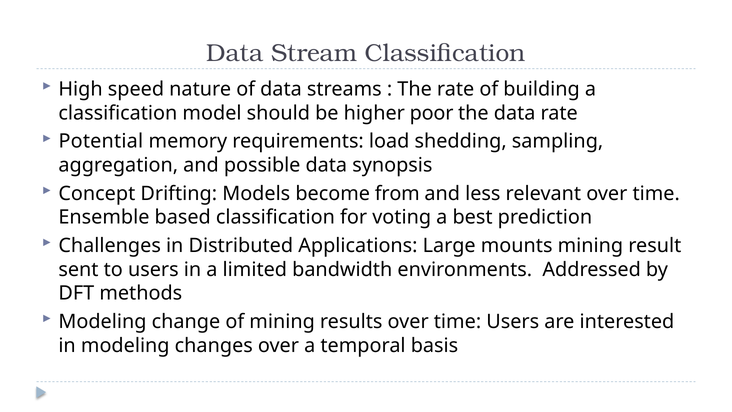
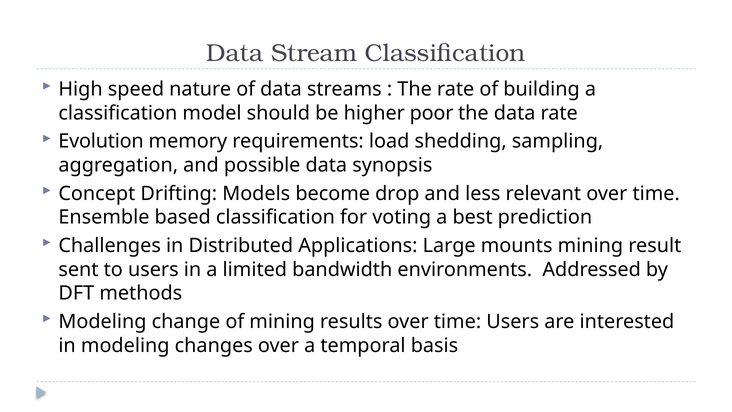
Potential: Potential -> Evolution (101, 141)
from: from -> drop (397, 193)
